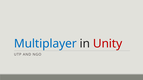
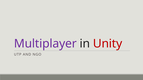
Multiplayer colour: blue -> purple (45, 44)
